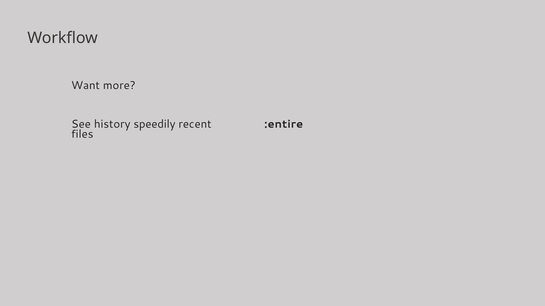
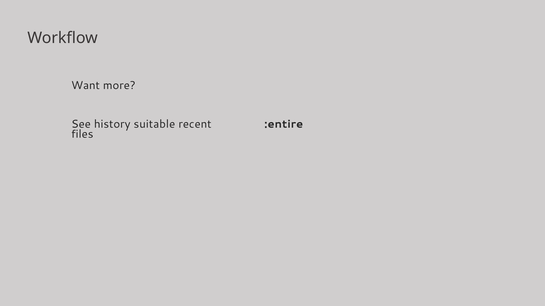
speedily: speedily -> suitable (154, 124)
